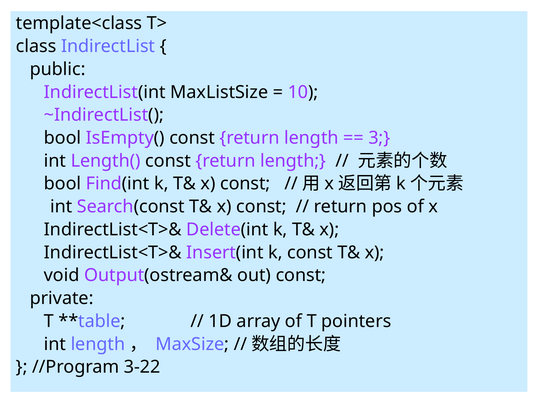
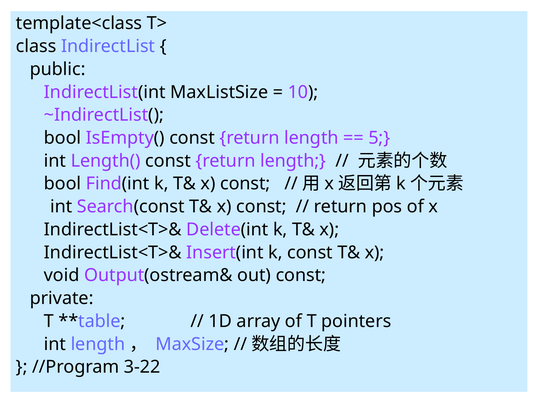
3: 3 -> 5 (379, 138)
